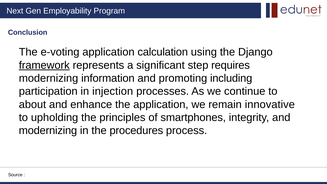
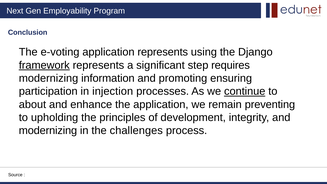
application calculation: calculation -> represents (163, 52)
including: including -> ensuring (231, 78)
continue underline: none -> present (245, 91)
innovative: innovative -> preventing (270, 104)
smartphones: smartphones -> development (193, 118)
procedures: procedures -> challenges (136, 131)
